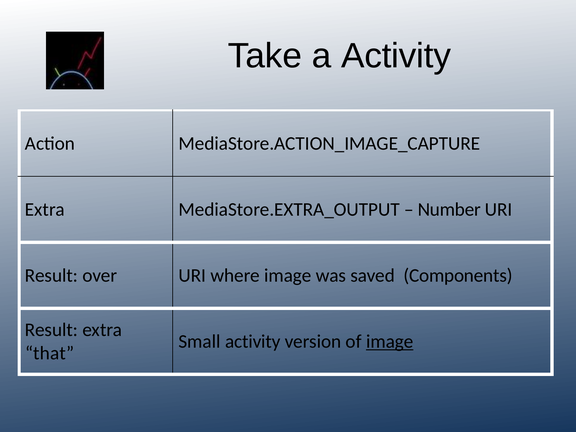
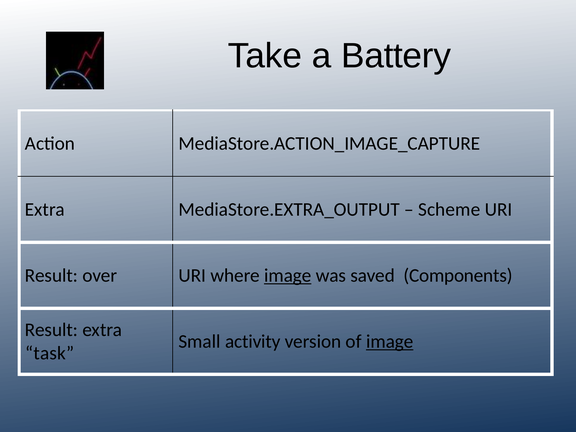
a Activity: Activity -> Battery (396, 56)
Number: Number -> Scheme (449, 210)
image underline: none -> present (288, 276)
that: that -> task (50, 353)
